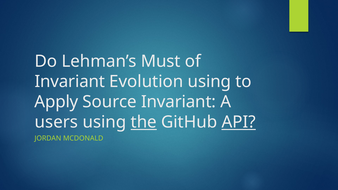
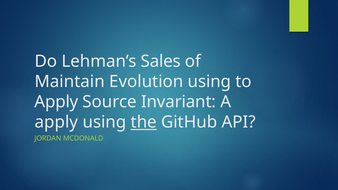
Must: Must -> Sales (161, 61)
Invariant: Invariant -> Maintain (70, 82)
users: users -> apply (56, 122)
API underline: present -> none (239, 122)
